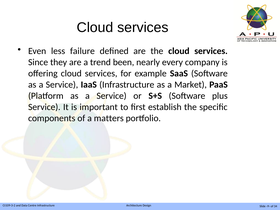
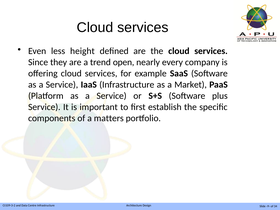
failure: failure -> height (82, 51)
been: been -> open (124, 62)
